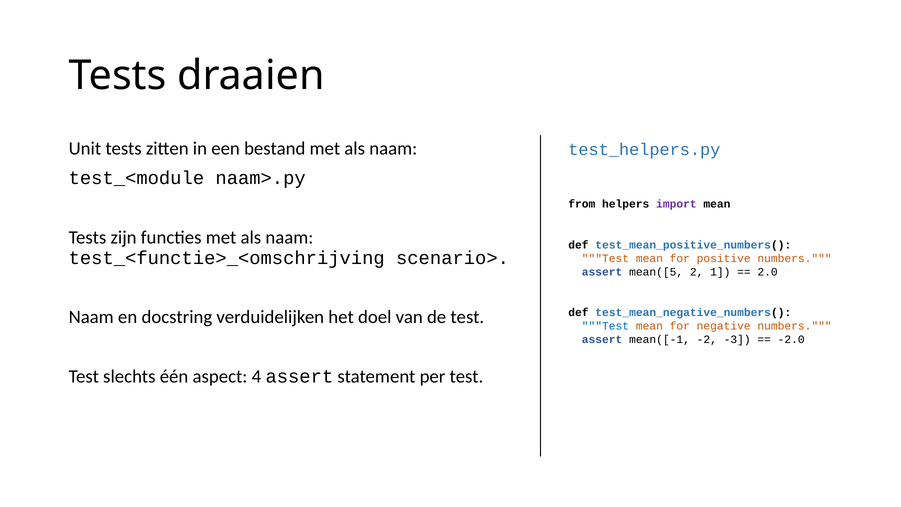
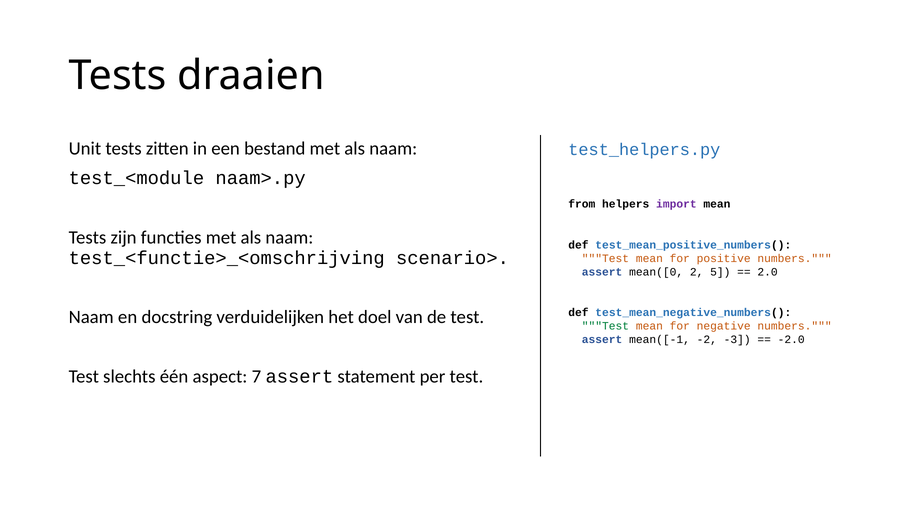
mean([5: mean([5 -> mean([0 (656, 272)
1: 1 -> 5 (720, 272)
Test colour: blue -> green (605, 326)
4: 4 -> 7 (256, 376)
